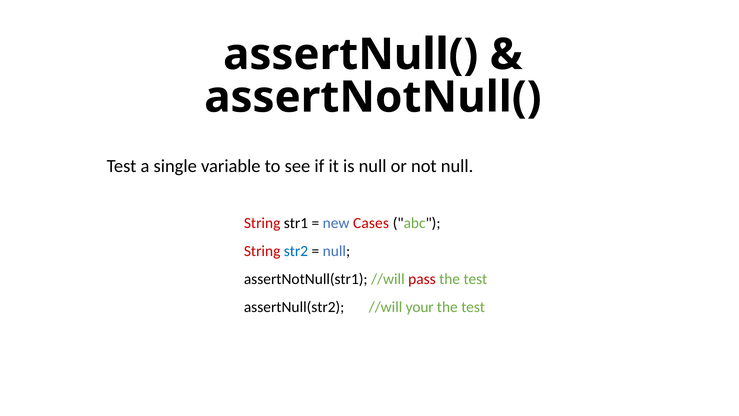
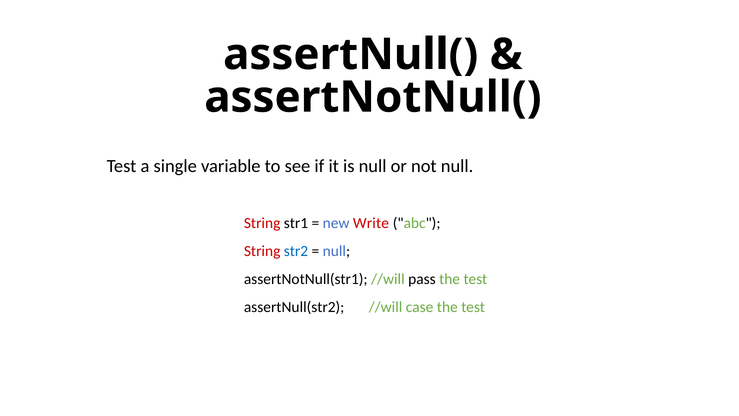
Cases: Cases -> Write (371, 223)
pass colour: red -> black (422, 279)
your: your -> case (420, 307)
